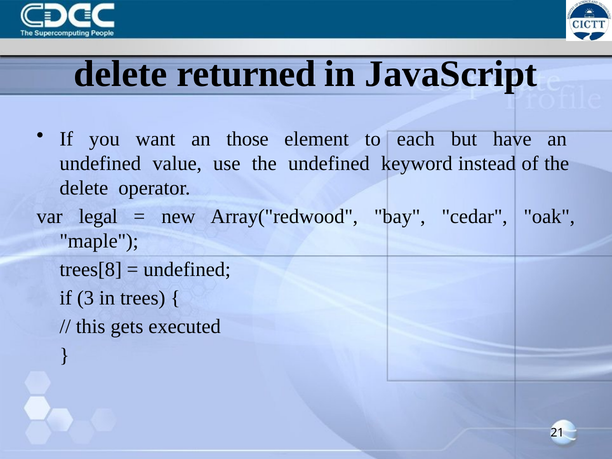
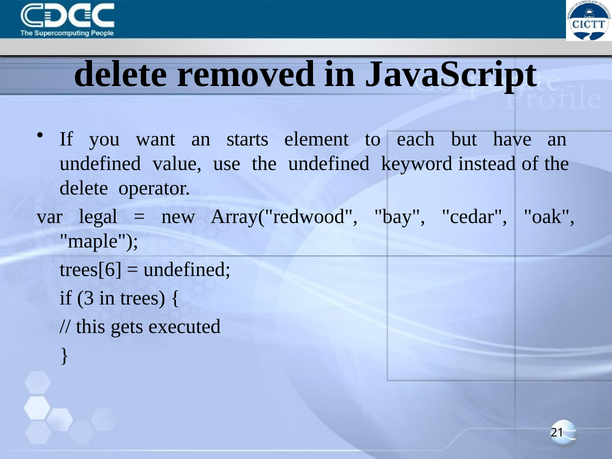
returned: returned -> removed (246, 74)
those: those -> starts (248, 139)
trees[8: trees[8 -> trees[6 (91, 270)
